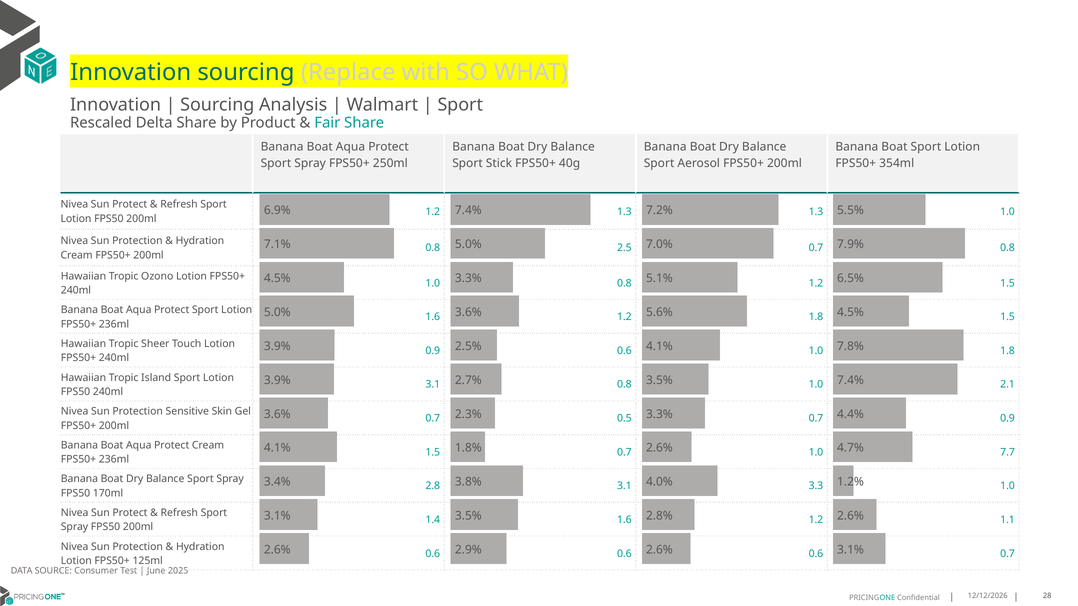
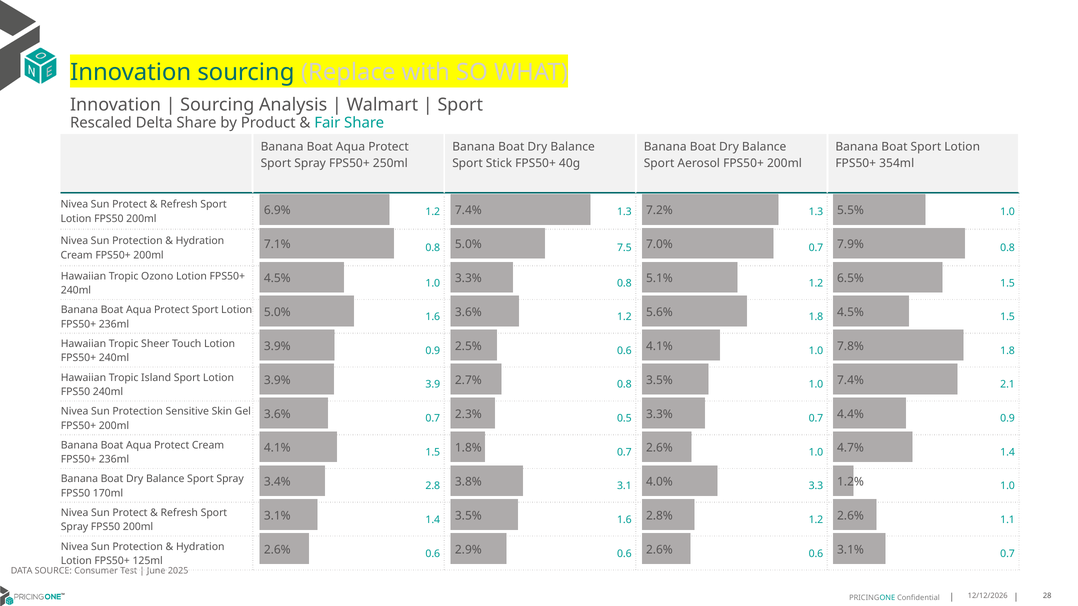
2.5: 2.5 -> 7.5 (624, 248)
3.1: 3.1 -> 3.9 (433, 385)
1.0 7.7: 7.7 -> 1.4 (1008, 452)
